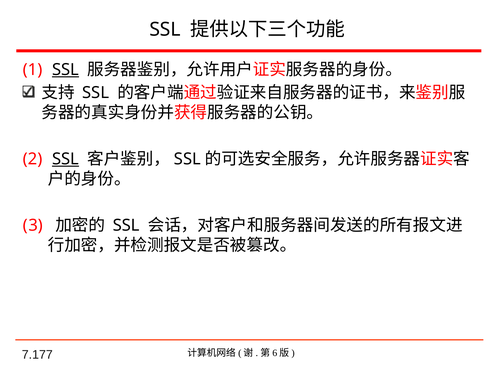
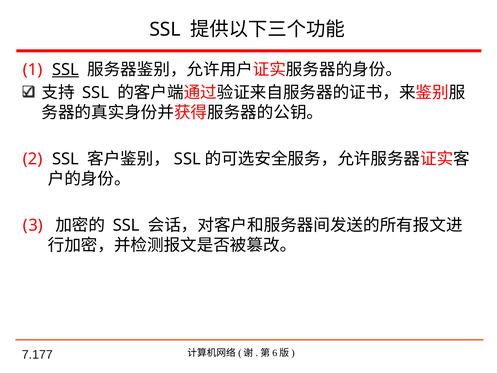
SSL underline: present -> none (65, 159)
